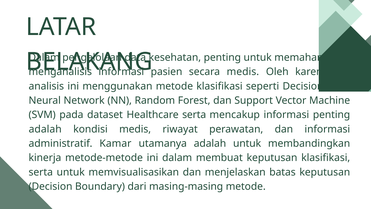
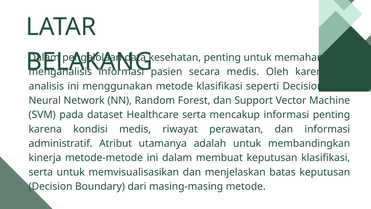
adalah: adalah -> karena (45, 129)
Kamar: Kamar -> Atribut (116, 143)
